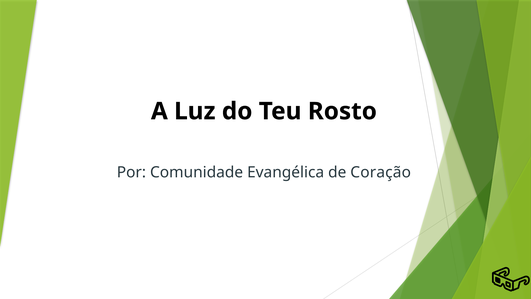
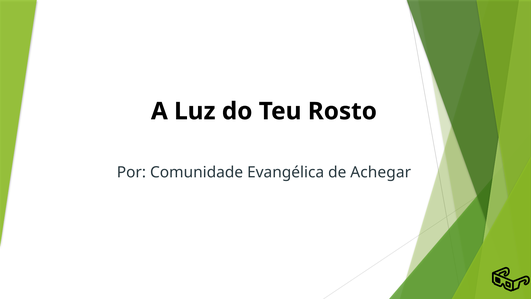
Coração: Coração -> Achegar (381, 172)
